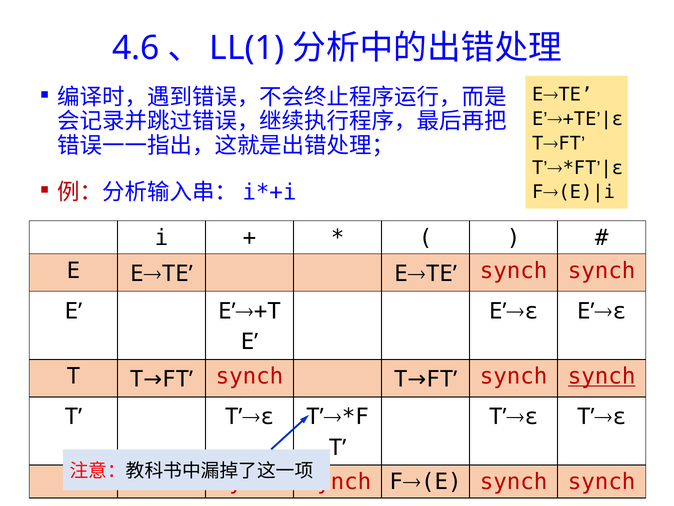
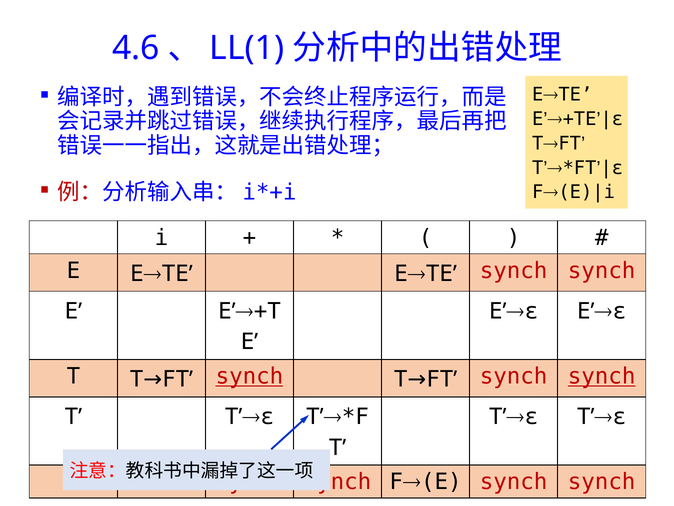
synch underline: none -> present (249, 376)
